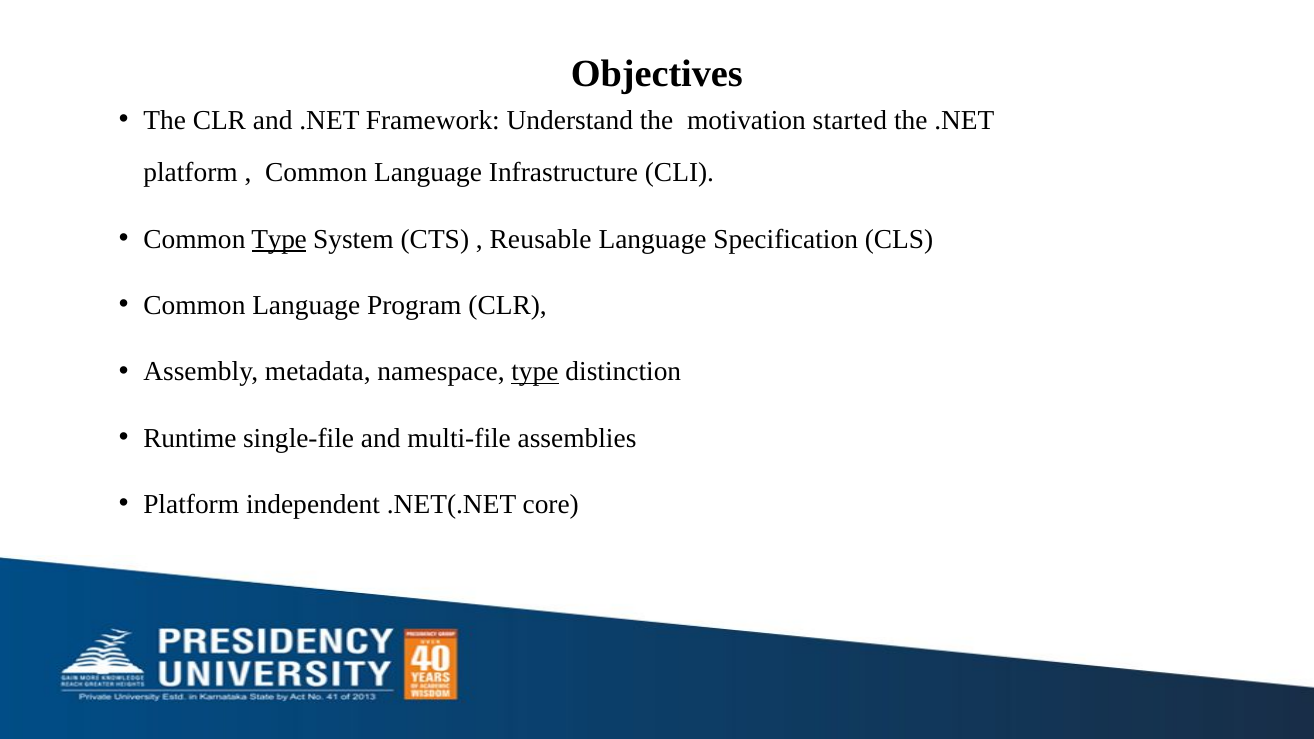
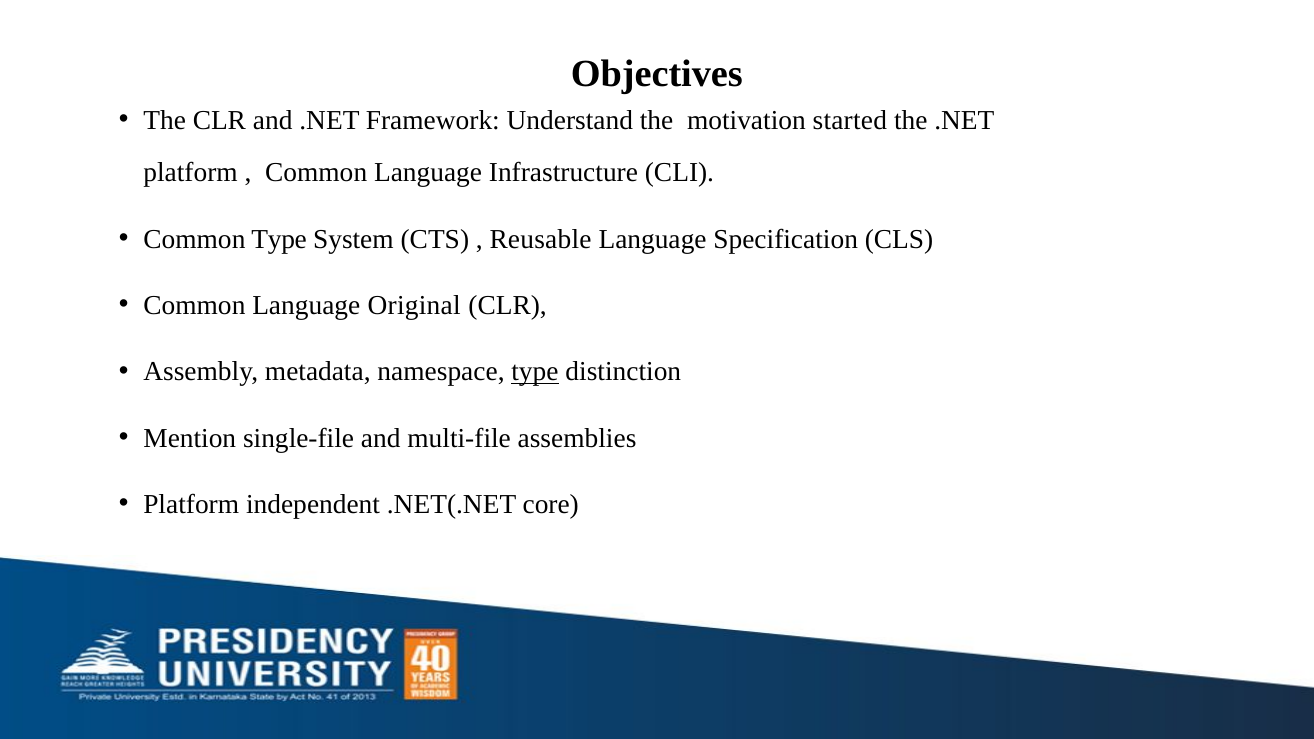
Type underline: present -> none (279, 239)
Program: Program -> Original (414, 306)
Runtime: Runtime -> Mention (190, 438)
